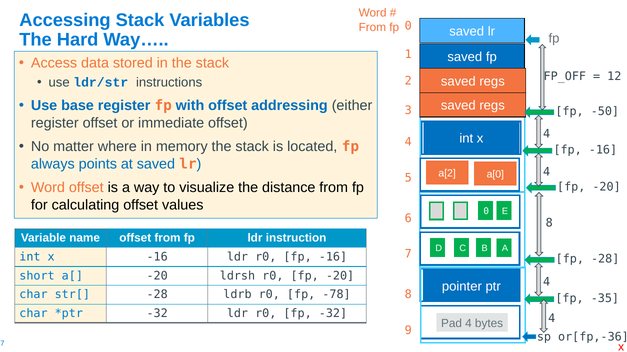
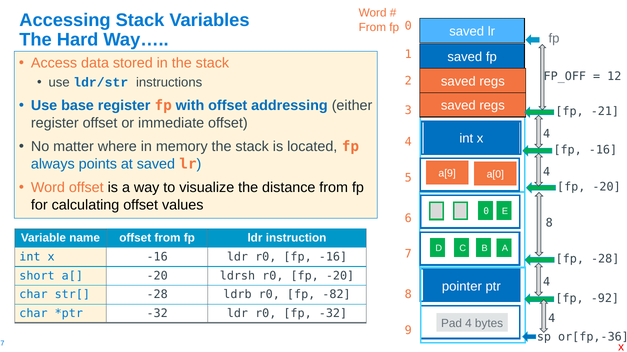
-50: -50 -> -21 (605, 112)
a[2: a[2 -> a[9 (447, 174)
-78: -78 -> -82 (337, 295)
-35: -35 -> -92 (605, 299)
